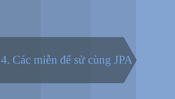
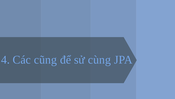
miễn: miễn -> cũng (45, 59)
